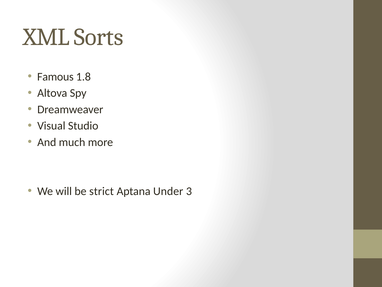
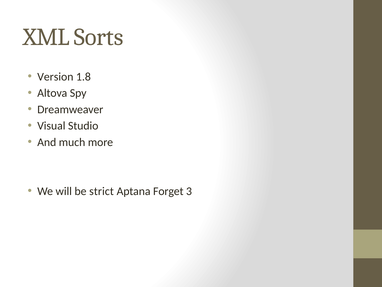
Famous: Famous -> Version (55, 77)
Under: Under -> Forget (168, 191)
